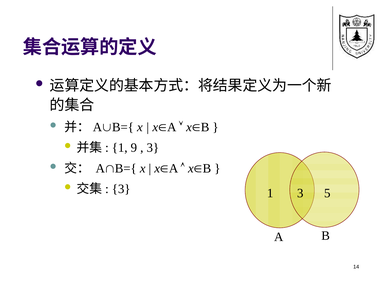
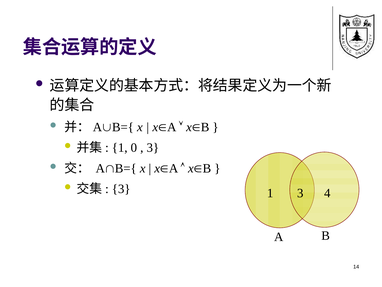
9: 9 -> 0 (134, 147)
5: 5 -> 4 (327, 193)
